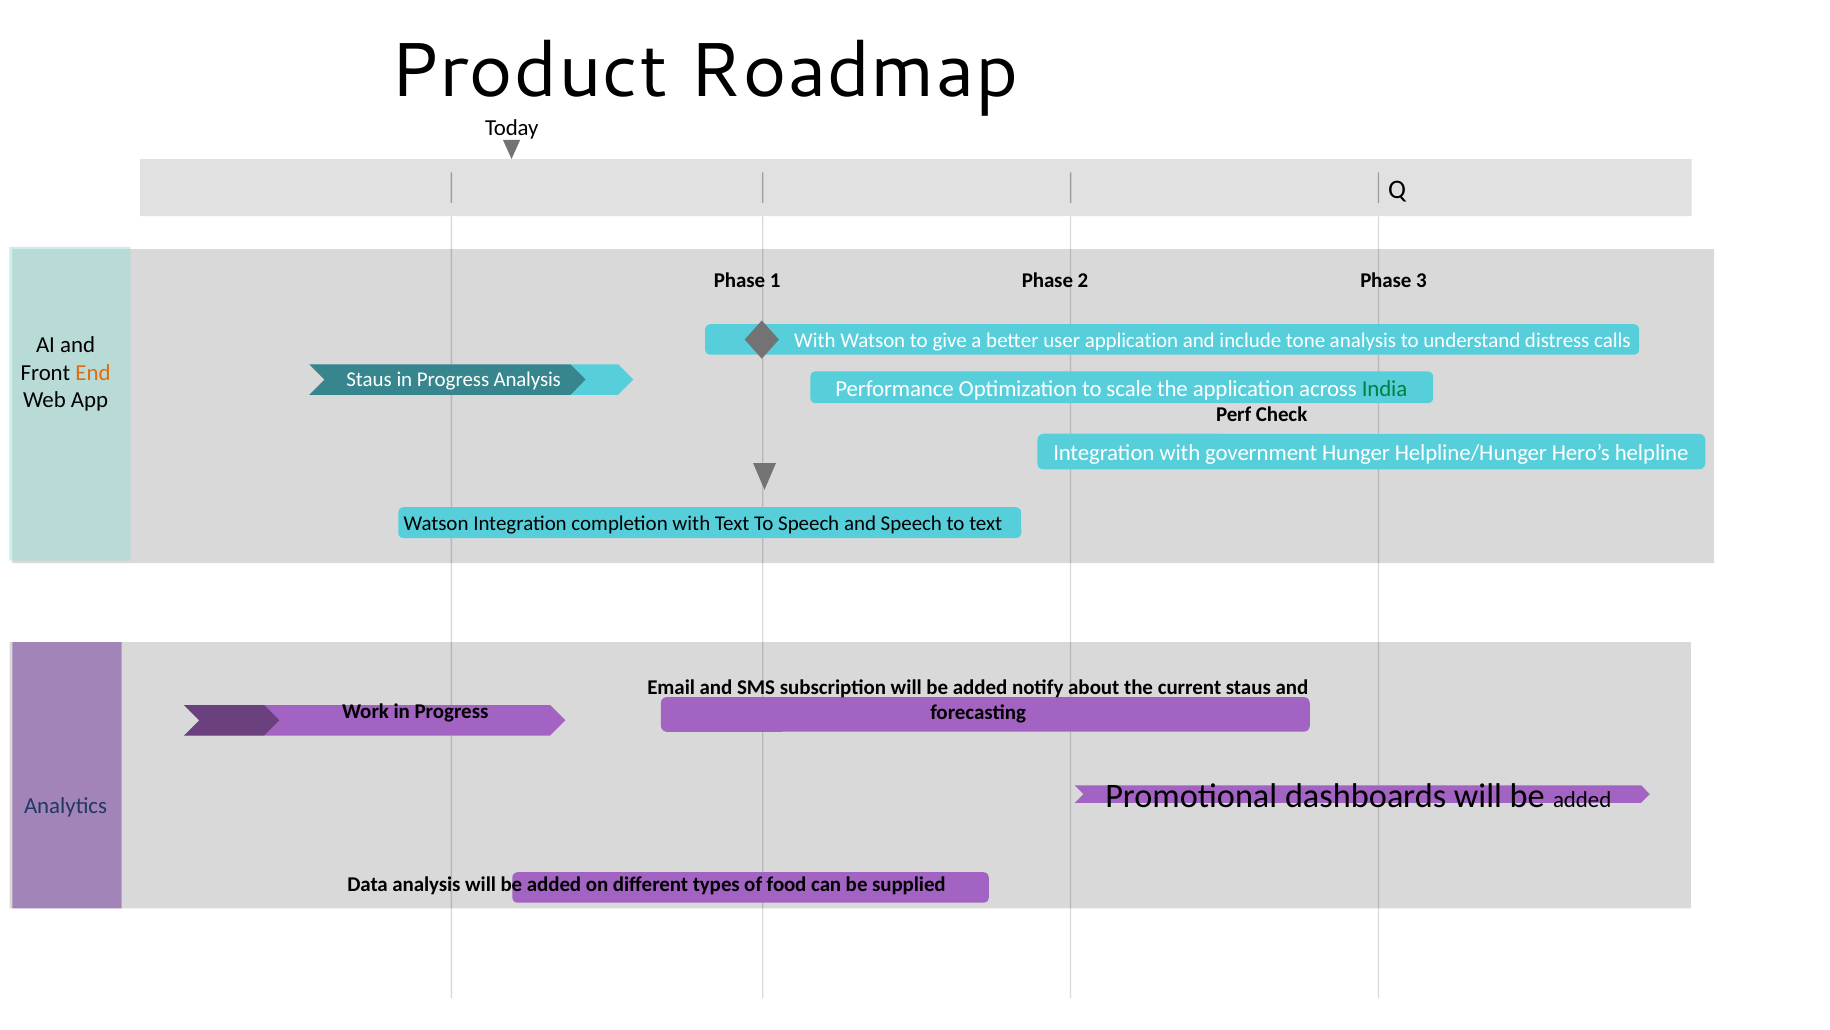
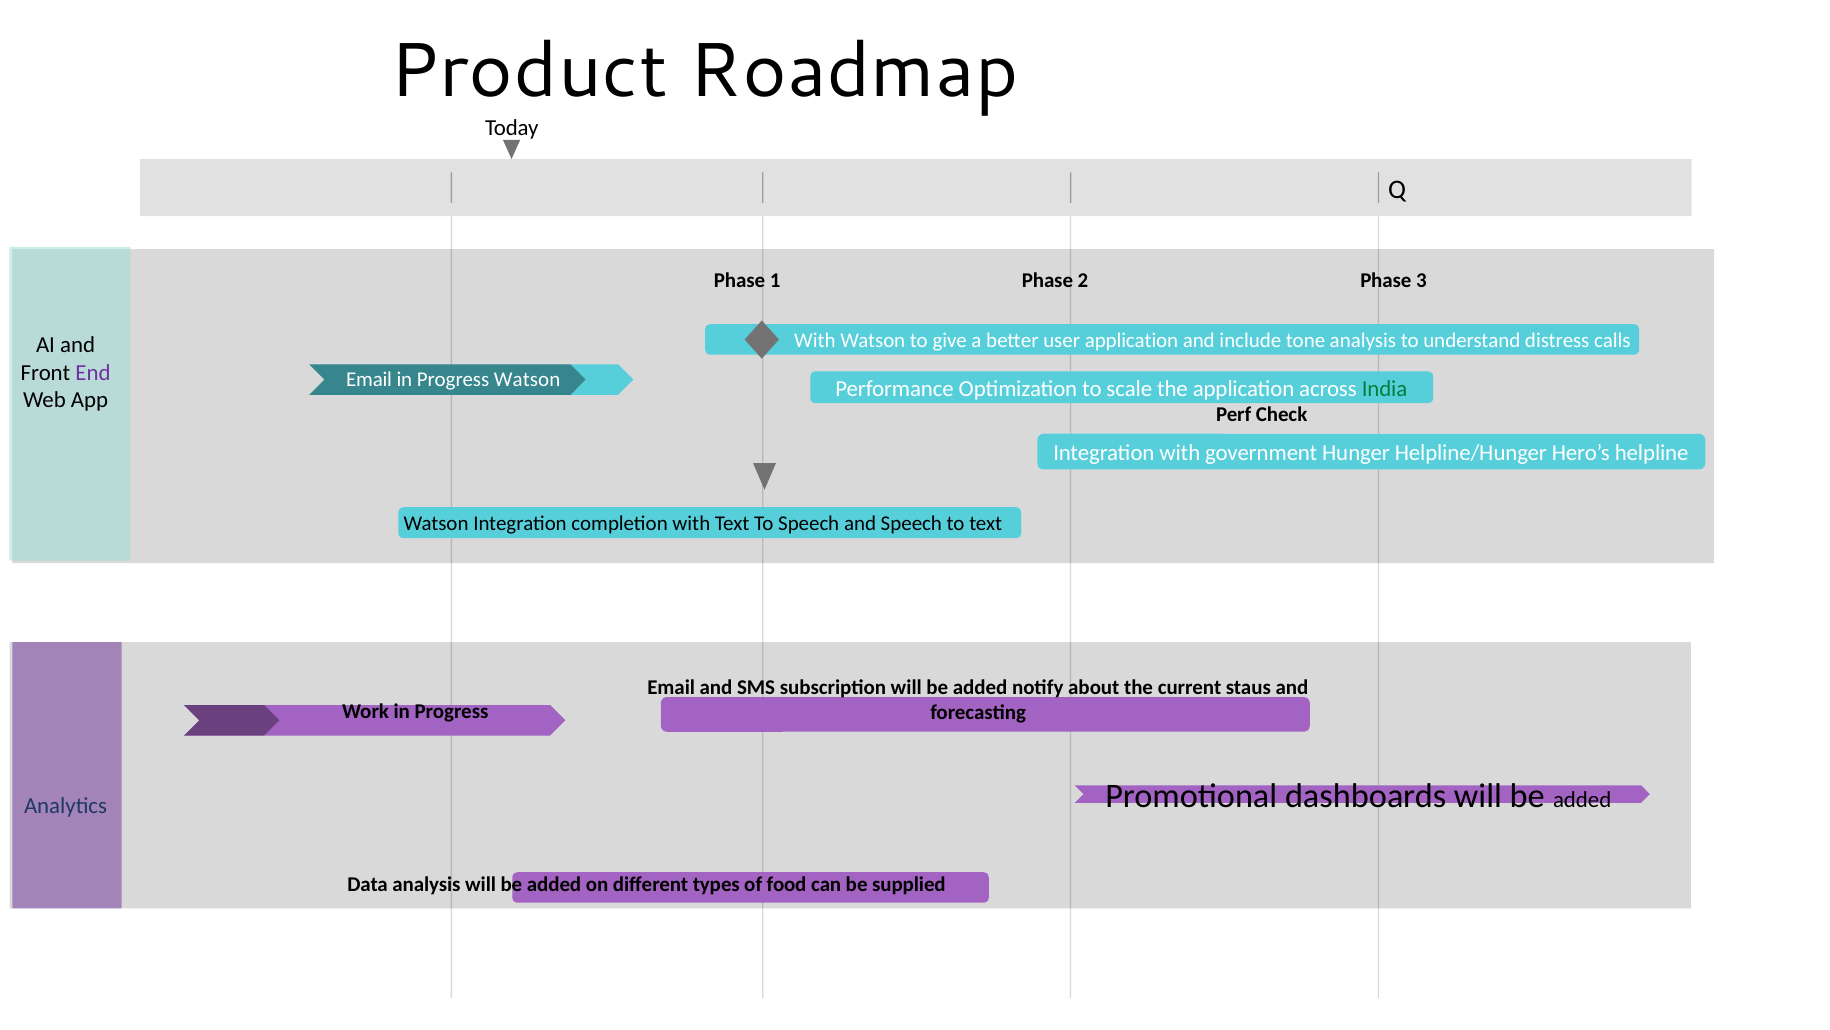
End colour: orange -> purple (93, 372)
Staus: Staus -> Email (369, 379)
Progress Analysis: Analysis -> Watson (527, 379)
